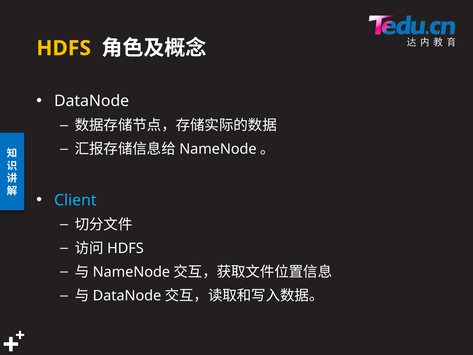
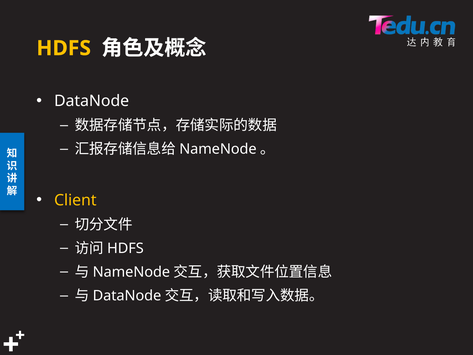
Client colour: light blue -> yellow (75, 200)
